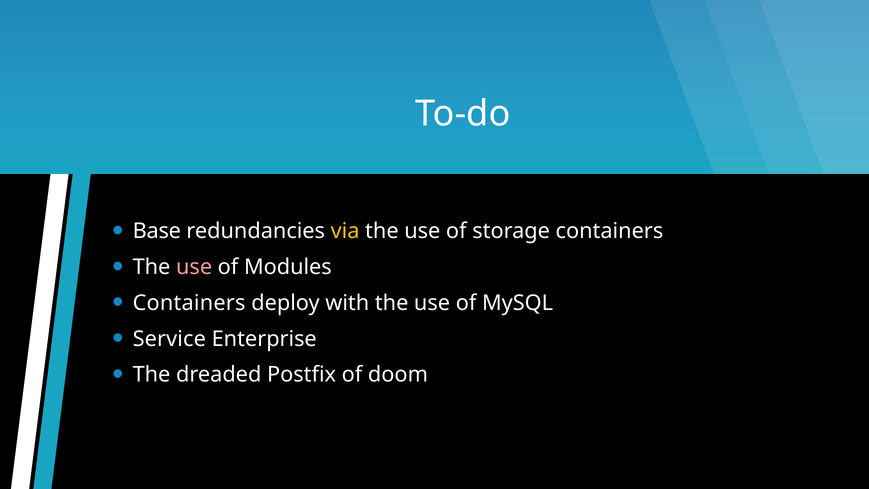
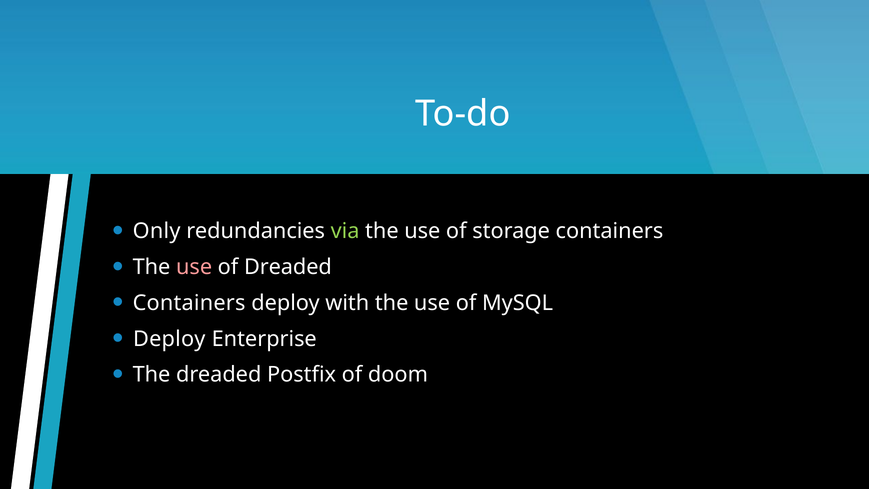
Base: Base -> Only (157, 231)
via colour: yellow -> light green (345, 231)
of Modules: Modules -> Dreaded (288, 267)
Service: Service -> Deploy (169, 339)
